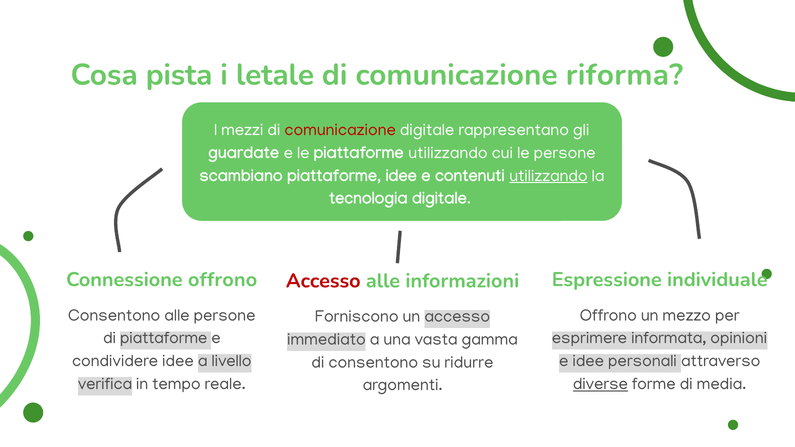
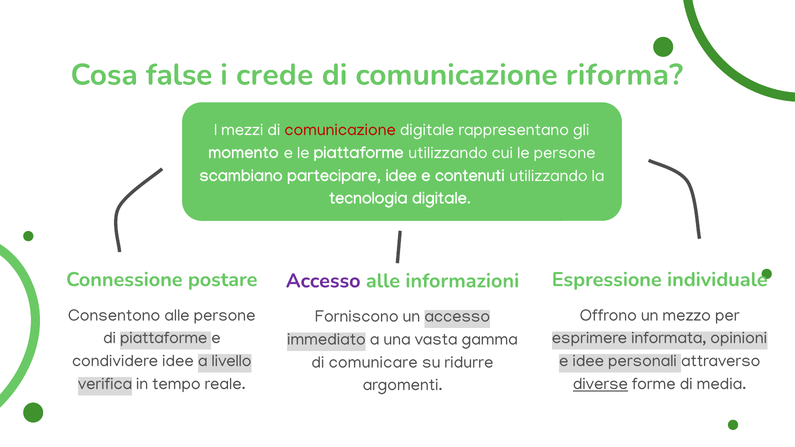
pista: pista -> false (179, 75)
letale: letale -> crede (275, 75)
guardate: guardate -> momento (244, 153)
scambiano piattaforme: piattaforme -> partecipare (334, 176)
utilizzando underline: present -> none (548, 176)
Connessione offrono: offrono -> postare (223, 280)
Accesso colour: red -> purple (323, 281)
di consentono: consentono -> comunicare (373, 362)
